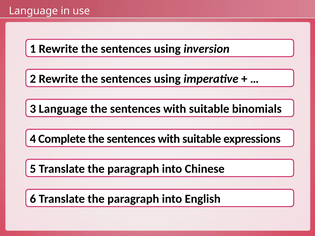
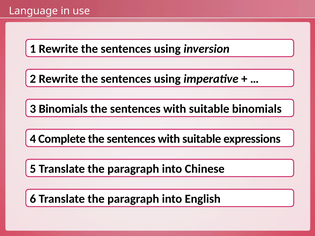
3 Language: Language -> Binomials (63, 109)
